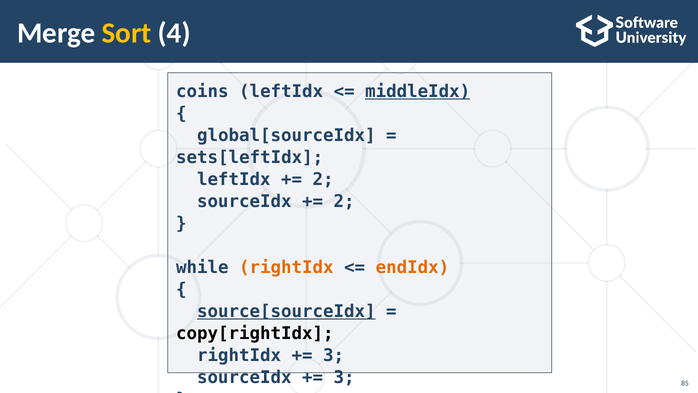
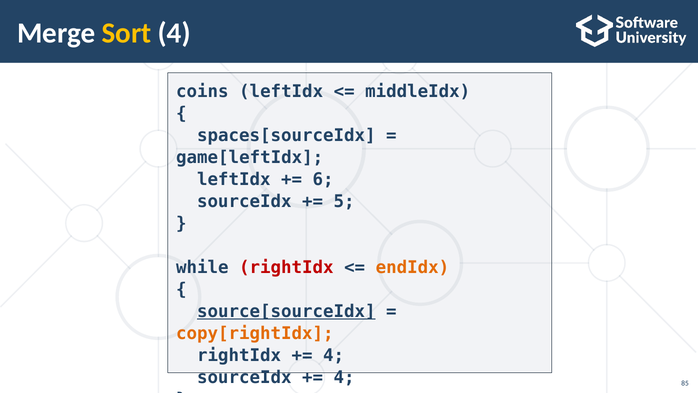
middleIdx underline: present -> none (418, 92)
global[sourceIdx: global[sourceIdx -> spaces[sourceIdx (286, 136)
sets[leftIdx: sets[leftIdx -> game[leftIdx (250, 157)
2: 2 -> 6 (323, 179)
2: 2 -> 5 (344, 201)
rightIdx colour: orange -> red (286, 267)
copy[rightIdx colour: black -> orange (255, 333)
3: 3 -> 4 (334, 355)
3: 3 -> 4 (344, 377)
